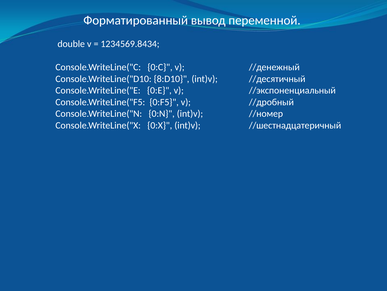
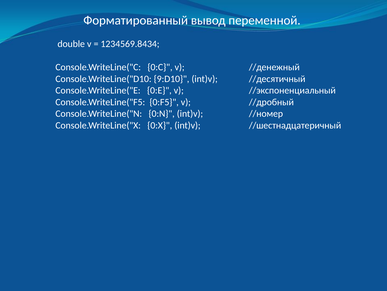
8:D10: 8:D10 -> 9:D10 (172, 79)
